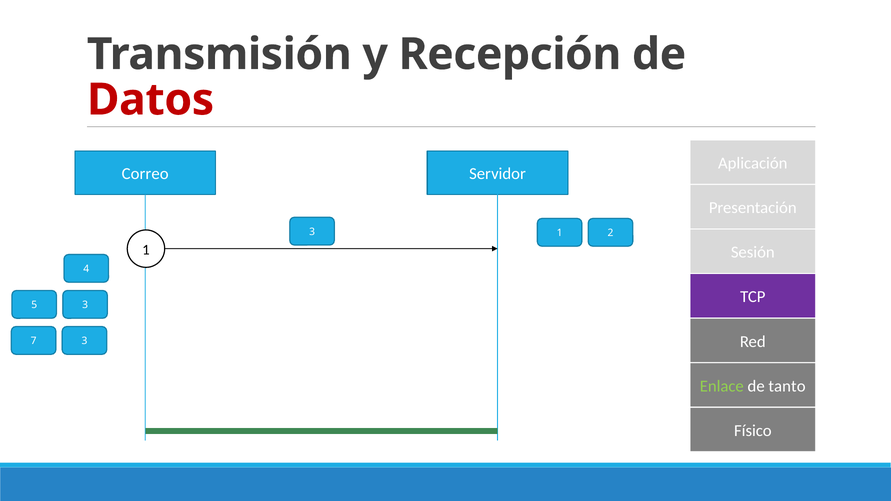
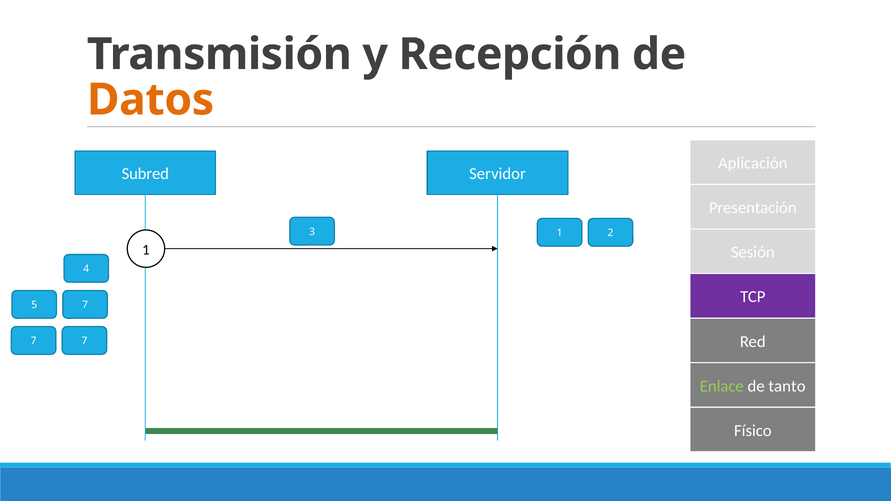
Datos colour: red -> orange (151, 100)
Correo: Correo -> Subred (145, 174)
5 3: 3 -> 7 (85, 305)
3: 3 -> 7 (84, 341)
